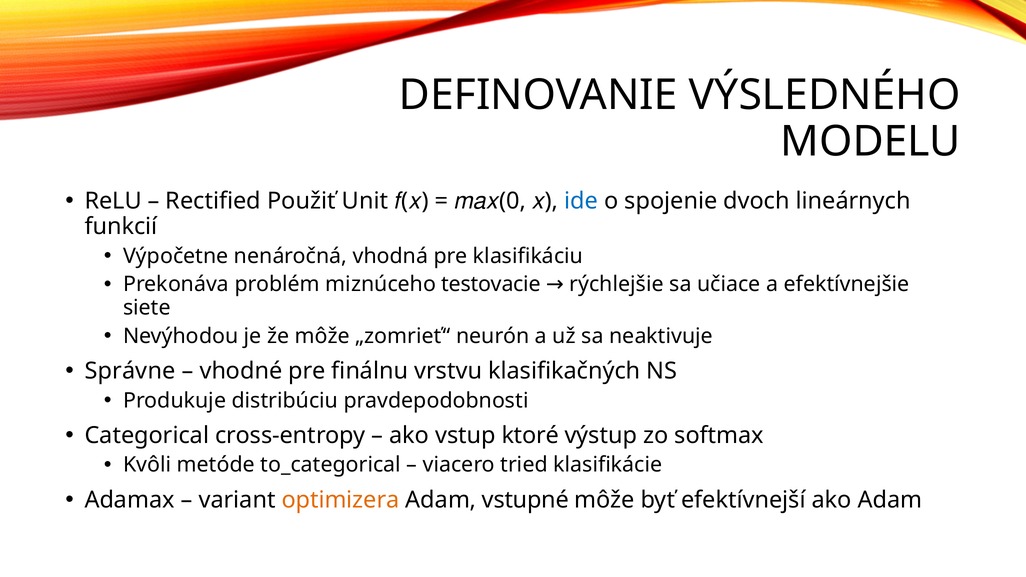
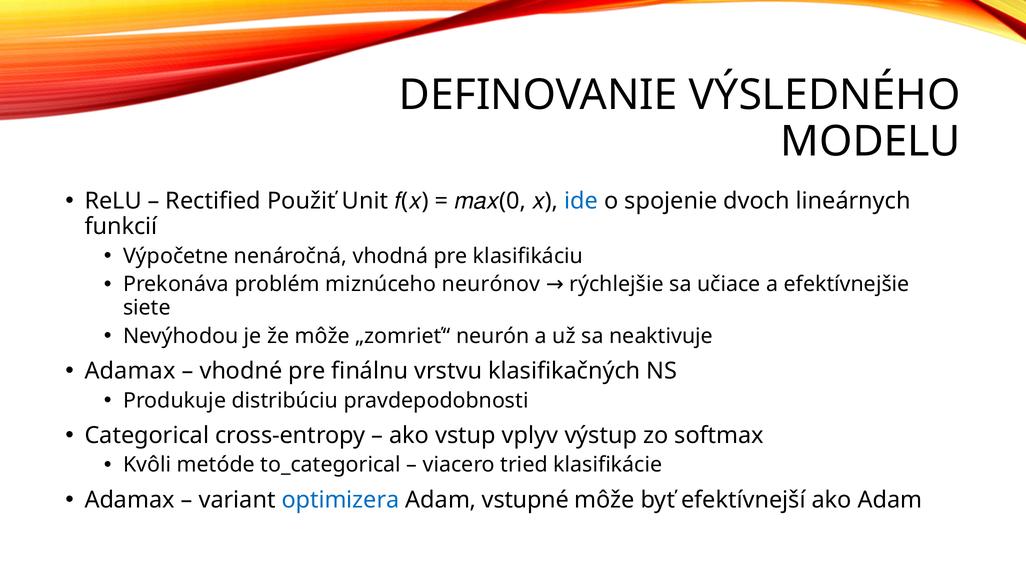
testovacie: testovacie -> neurónov (491, 284)
Správne: Správne -> Adamax (130, 371)
ktoré: ktoré -> vplyv (530, 435)
optimizera colour: orange -> blue (341, 500)
